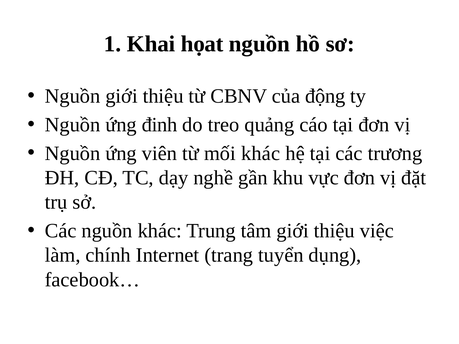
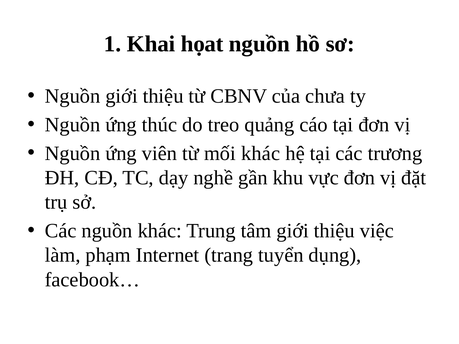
động: động -> chưa (325, 96)
đinh: đinh -> thúc (160, 125)
chính: chính -> phạm (108, 255)
